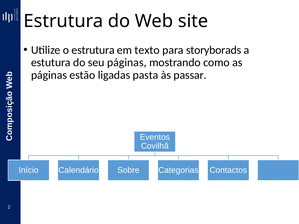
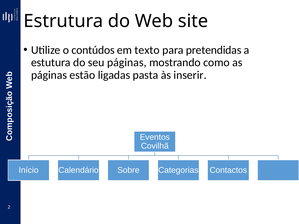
o estrutura: estrutura -> contúdos (93, 50)
storyborads: storyborads -> pretendidas (214, 50)
passar: passar -> inserir (190, 75)
